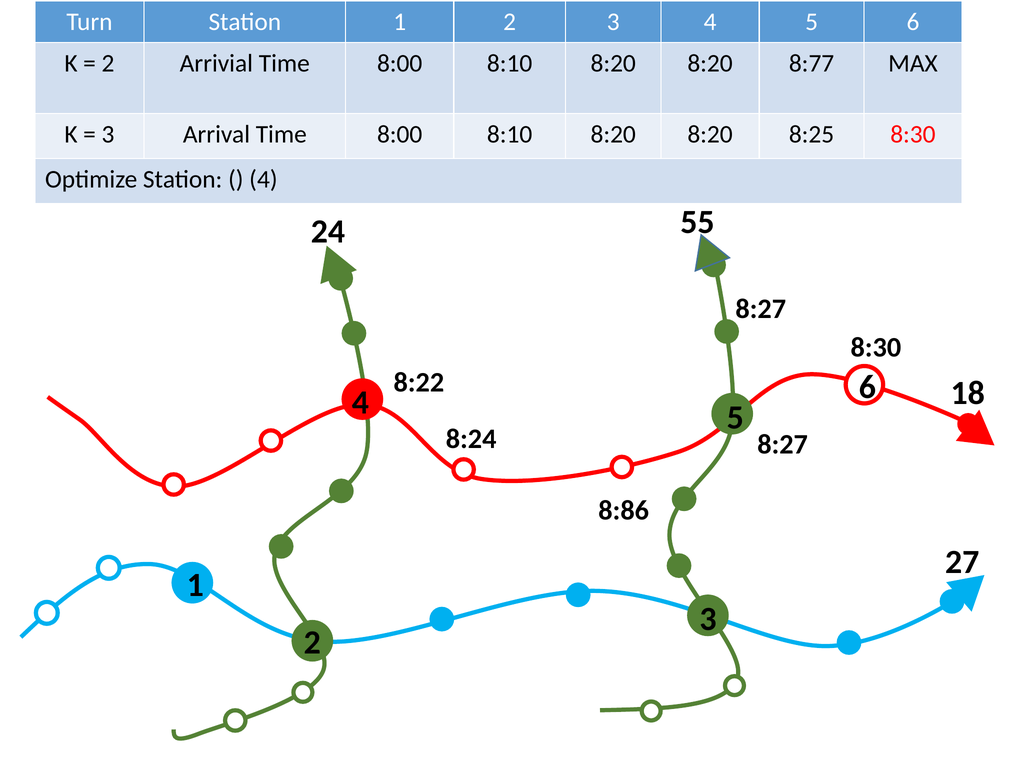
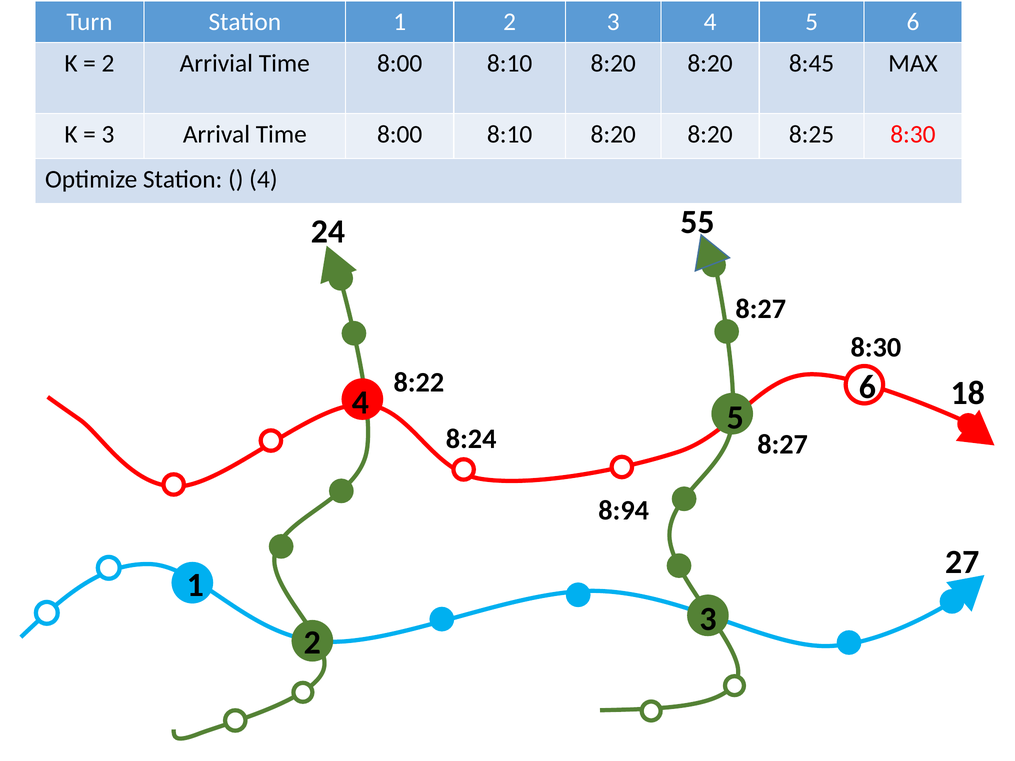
8:77: 8:77 -> 8:45 (812, 63)
8:86: 8:86 -> 8:94 (624, 511)
